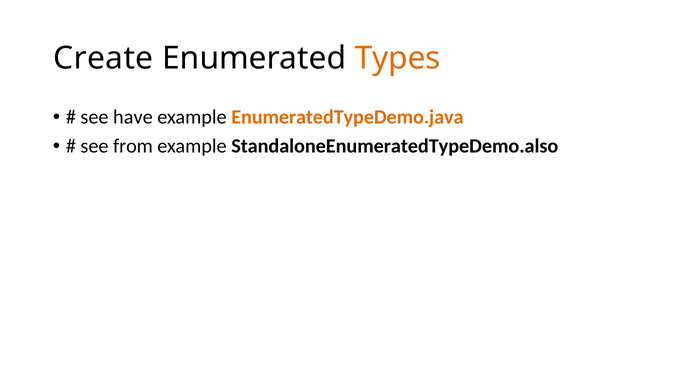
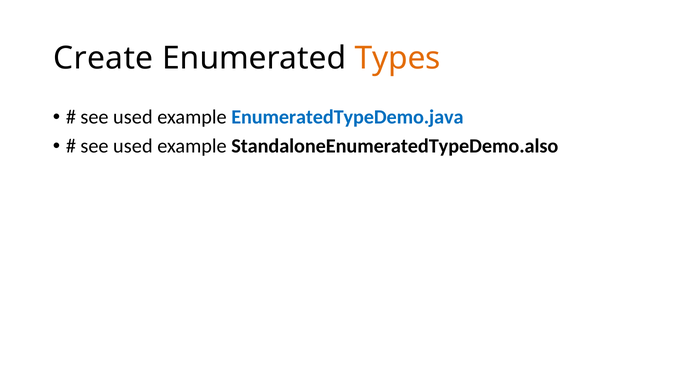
have: have -> used (133, 117)
EnumeratedTypeDemo.java colour: orange -> blue (347, 117)
from: from -> used (133, 146)
